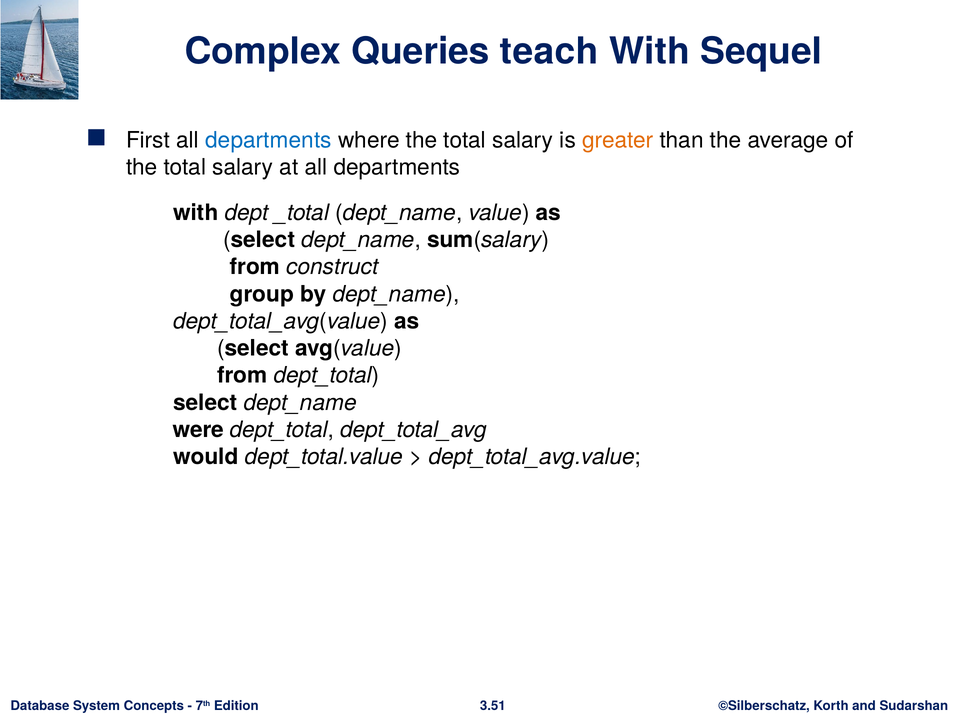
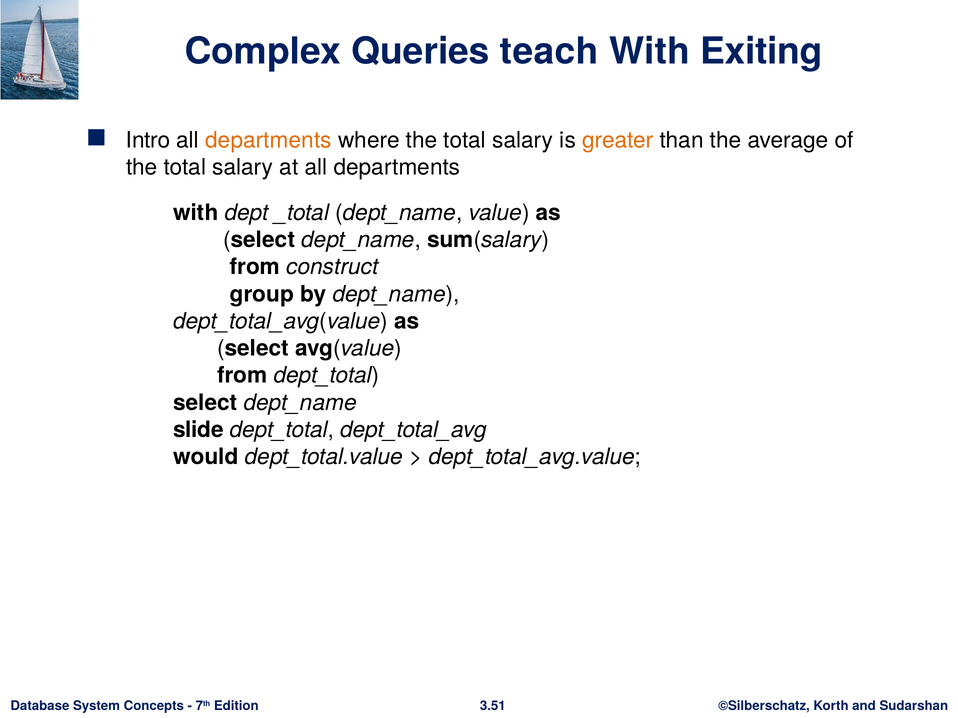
Sequel: Sequel -> Exiting (761, 52)
First: First -> Intro (148, 140)
departments colour: blue -> orange (269, 140)
were: were -> slide (198, 430)
